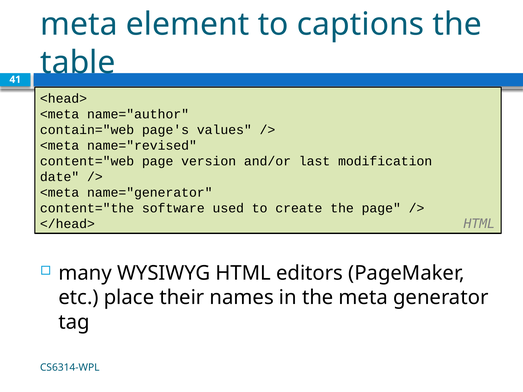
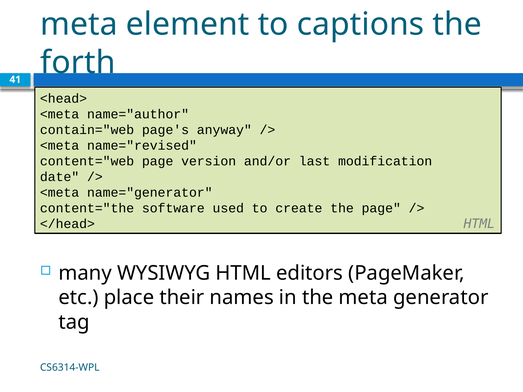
table: table -> forth (78, 63)
values: values -> anyway (224, 130)
